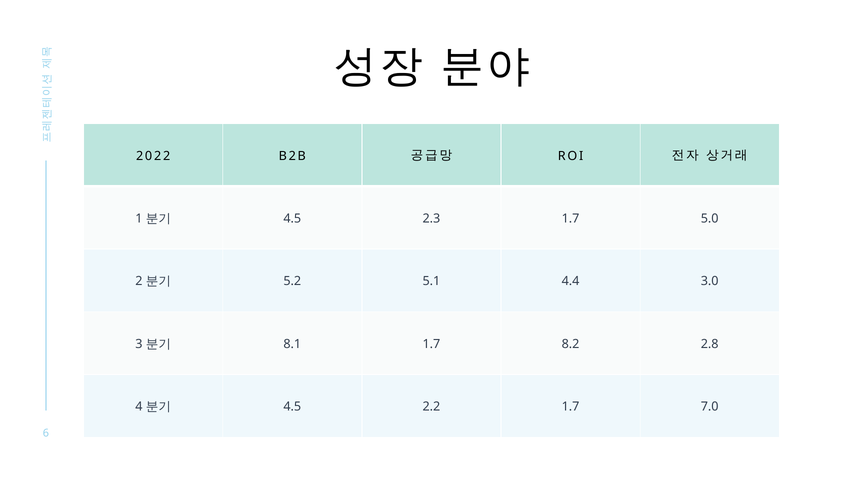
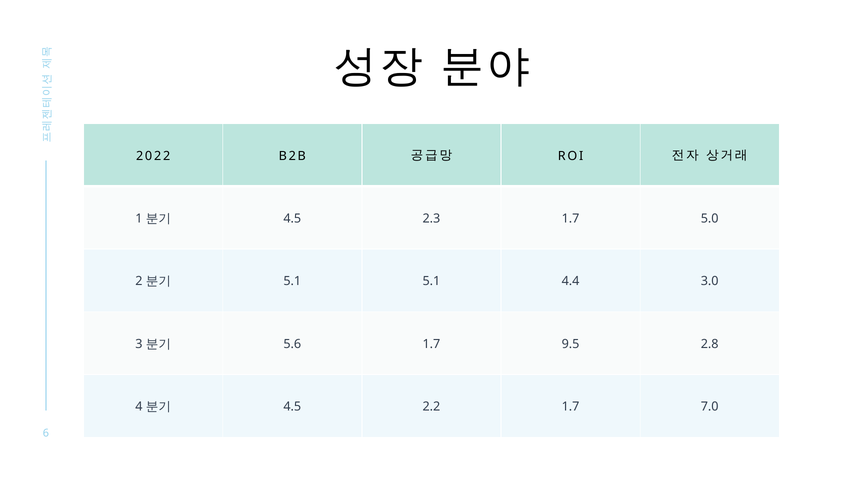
5.2: 5.2 -> 5.1 (292, 281)
8.1: 8.1 -> 5.6 (292, 343)
8.2: 8.2 -> 9.5 (571, 343)
